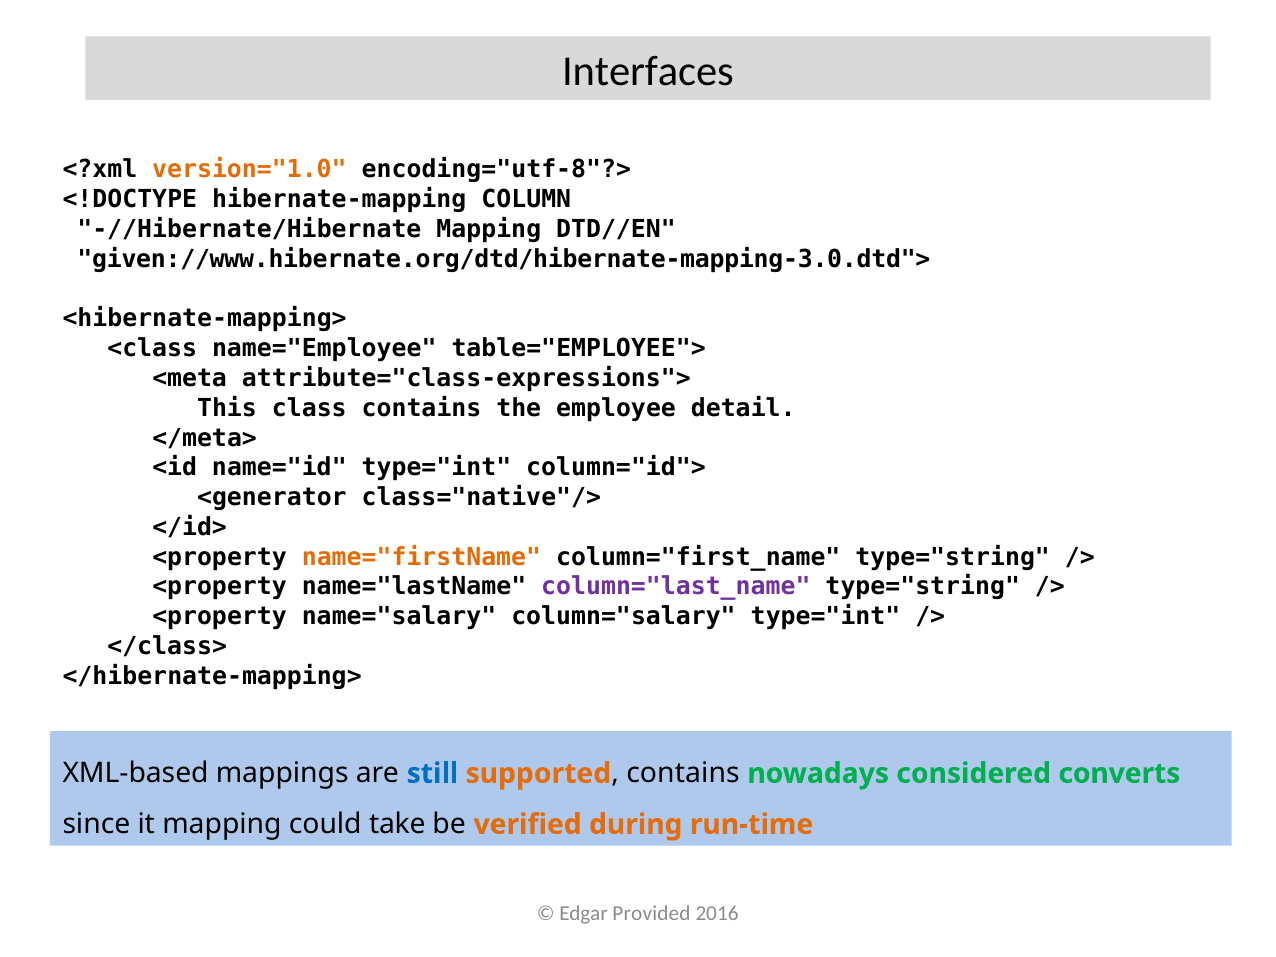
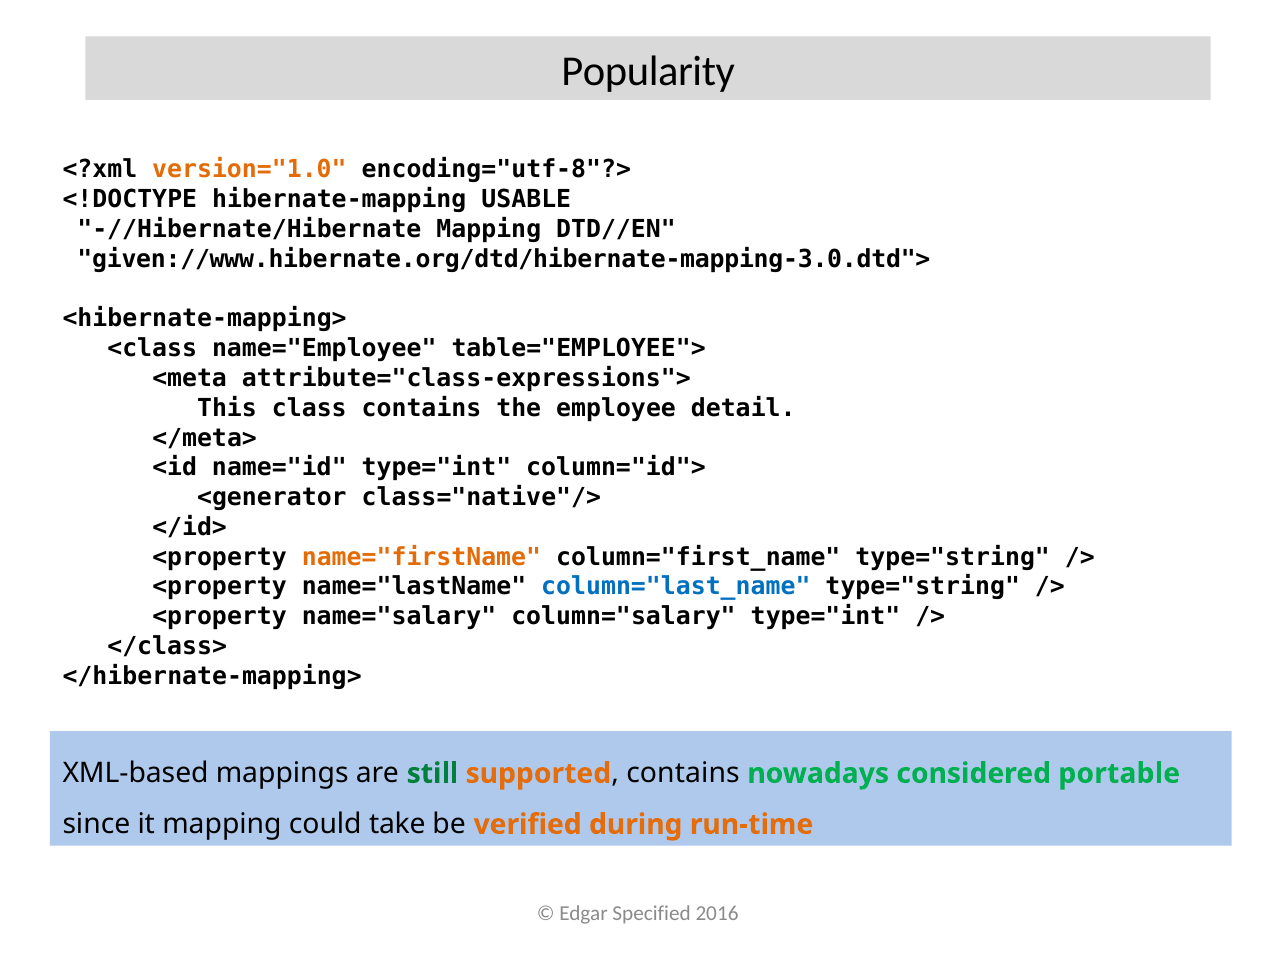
Interfaces: Interfaces -> Popularity (648, 71)
COLUMN: COLUMN -> USABLE (526, 200)
column="last_name colour: purple -> blue (676, 587)
still colour: blue -> green (432, 773)
converts: converts -> portable (1119, 773)
Provided: Provided -> Specified (652, 914)
